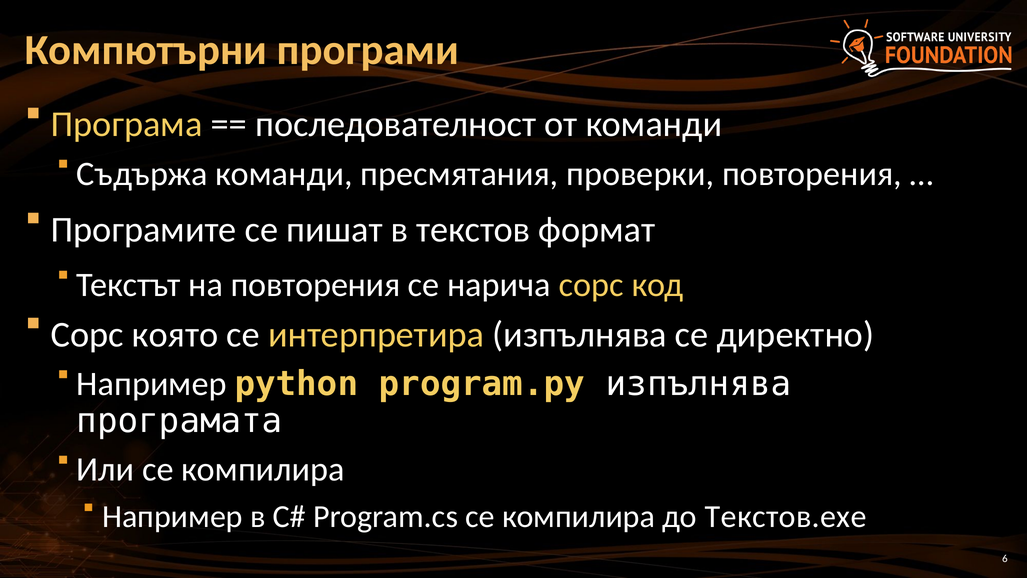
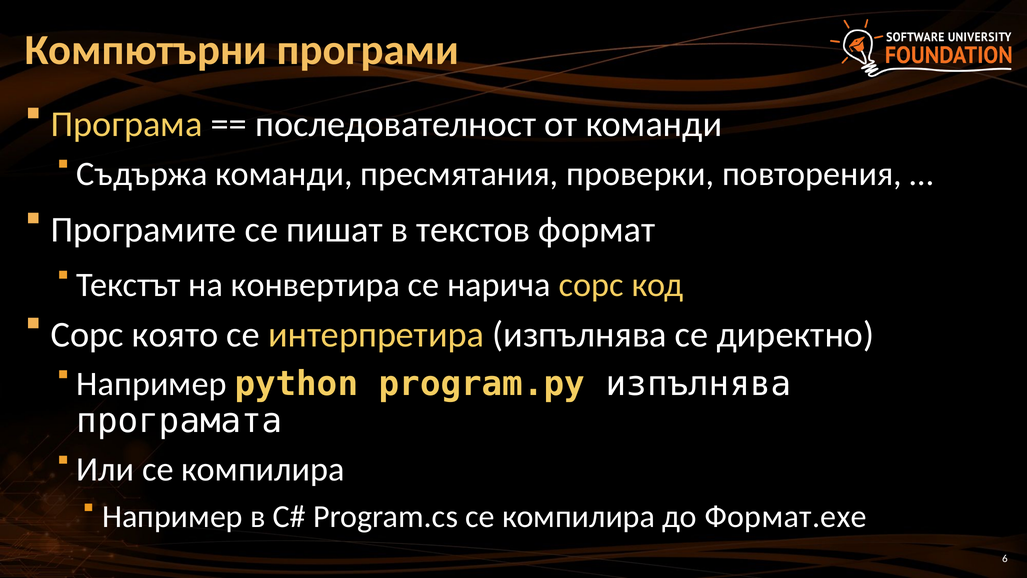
на повторения: повторения -> конвертира (316, 285)
Текстов.exe: Текстов.exe -> Формат.exe (786, 517)
